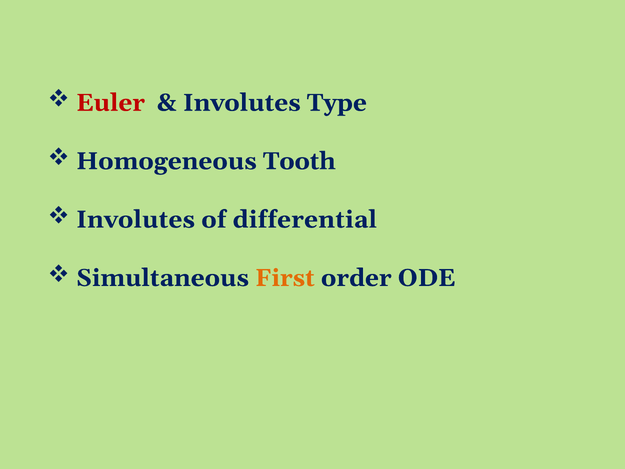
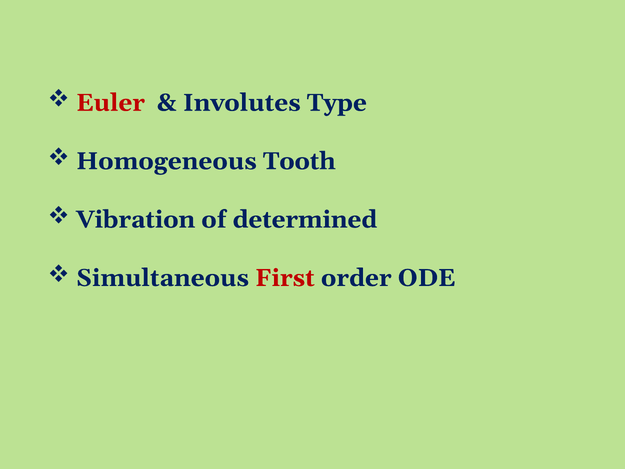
Involutes: Involutes -> Vibration (136, 219)
differential: differential -> determined (305, 219)
First colour: orange -> red (285, 278)
